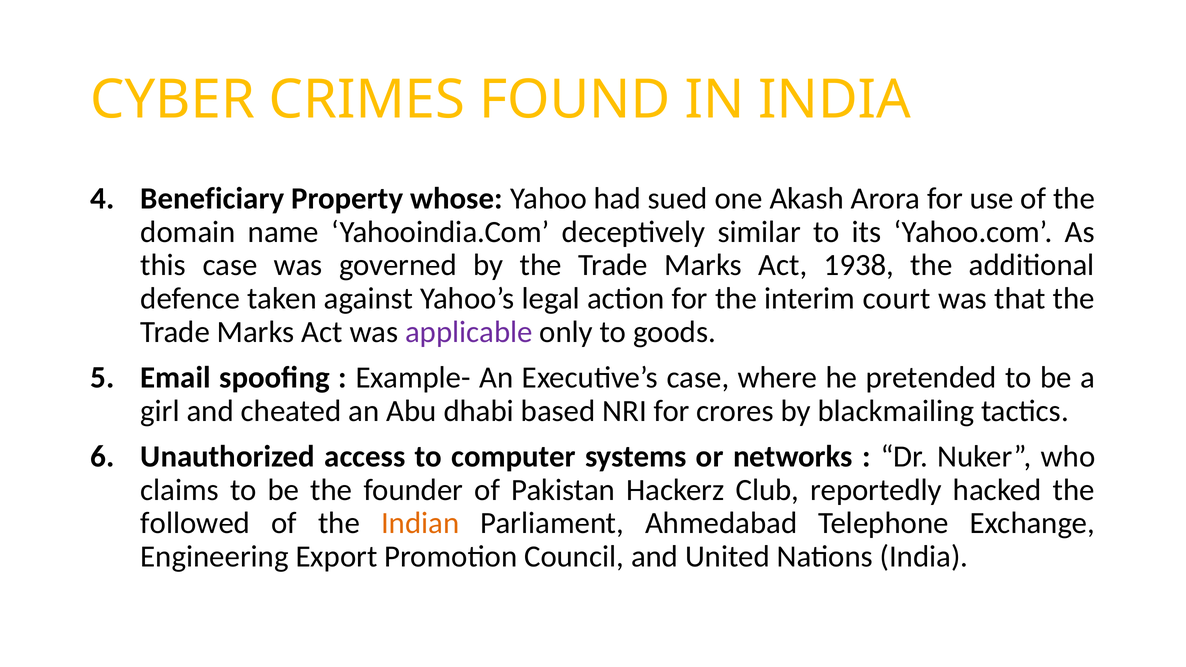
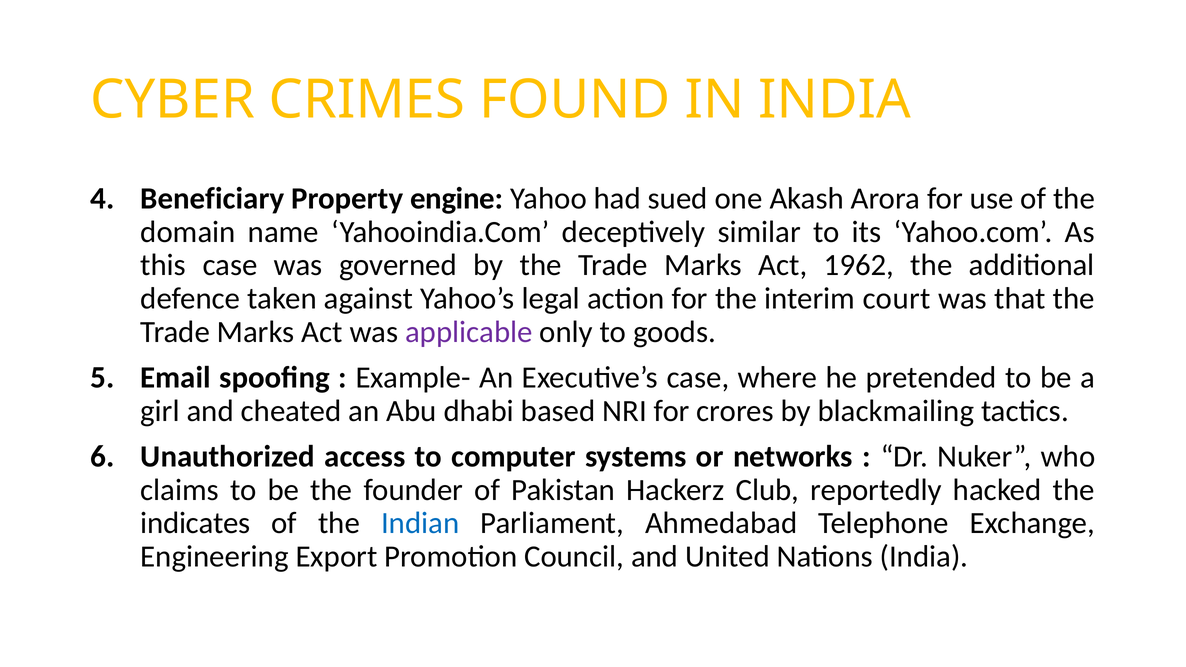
whose: whose -> engine (457, 199)
1938: 1938 -> 1962 (859, 265)
followed: followed -> indicates (195, 523)
Indian colour: orange -> blue (420, 523)
